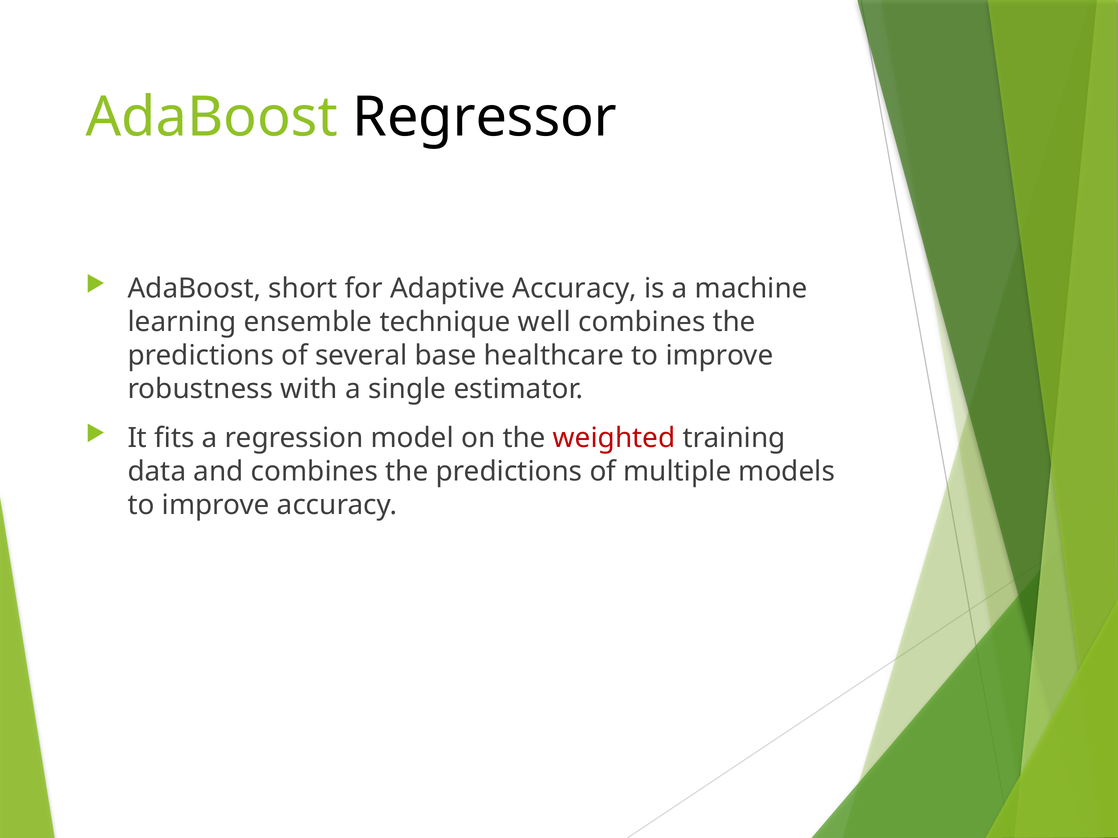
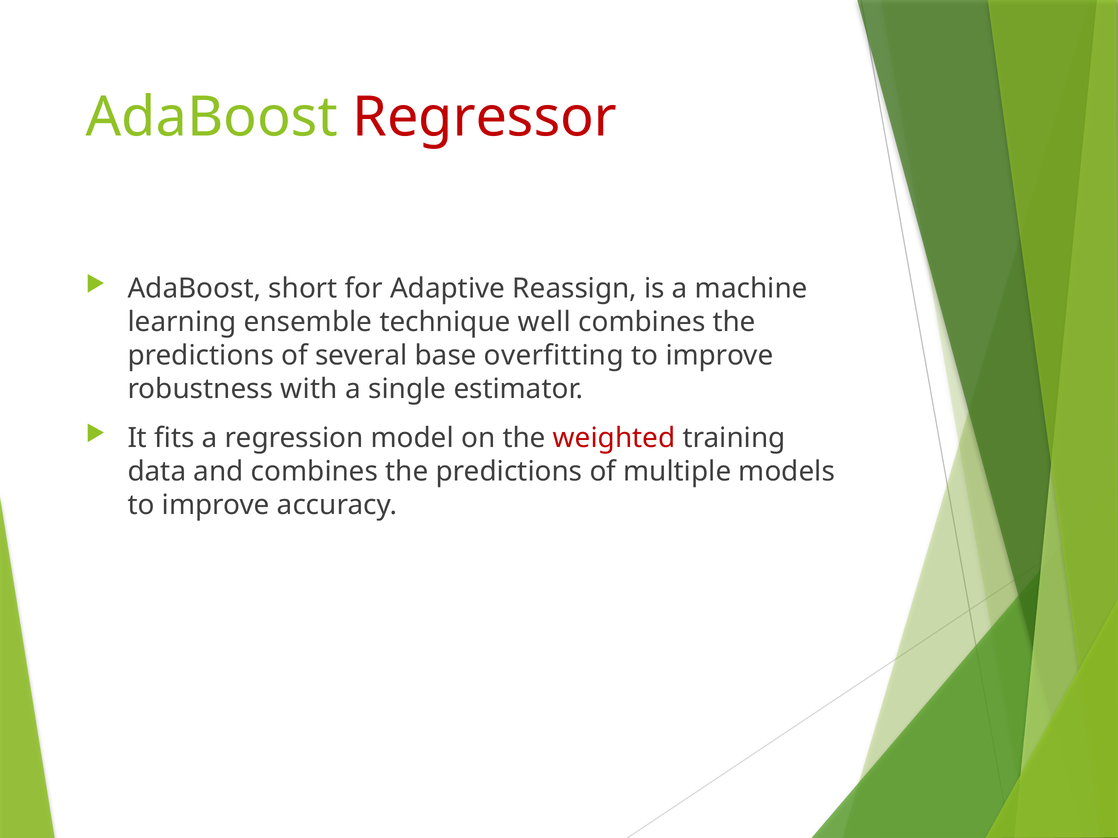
Regressor colour: black -> red (485, 118)
Adaptive Accuracy: Accuracy -> Reassign (575, 288)
healthcare: healthcare -> overfitting (554, 356)
